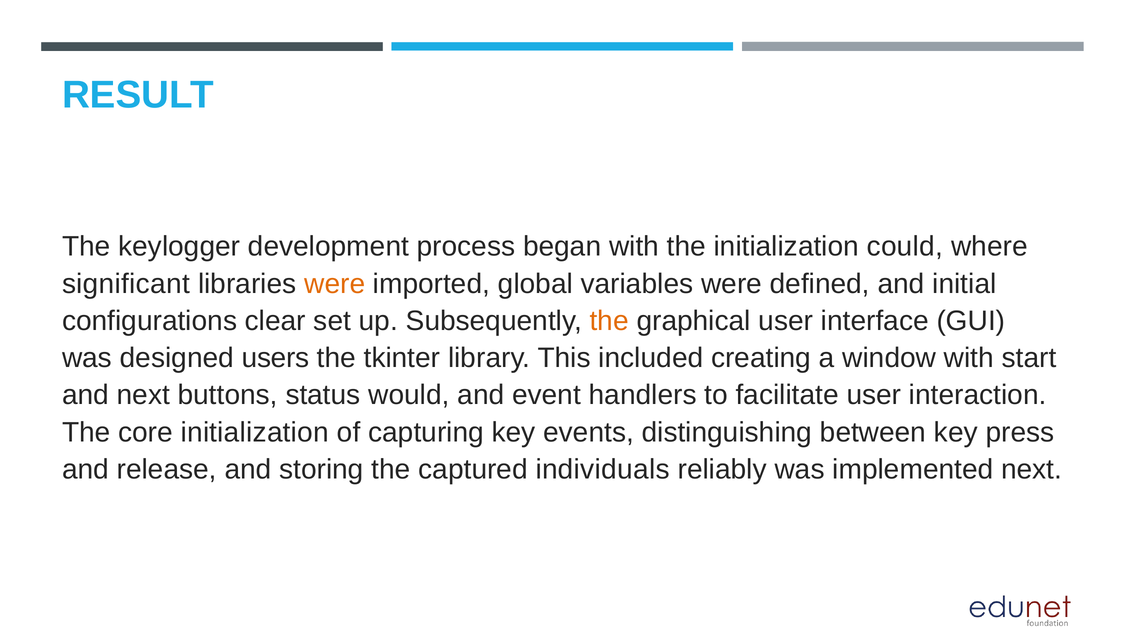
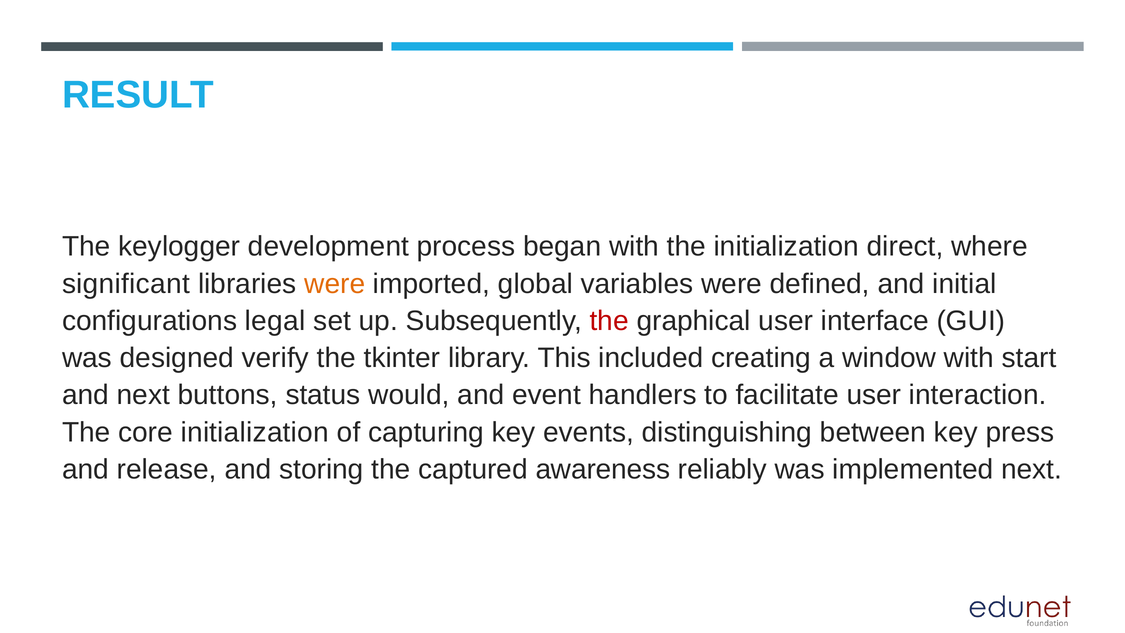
could: could -> direct (905, 247)
clear: clear -> legal (275, 321)
the colour: orange -> red (609, 321)
users: users -> verify (275, 358)
individuals: individuals -> awareness (603, 469)
